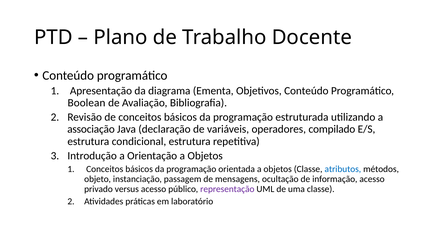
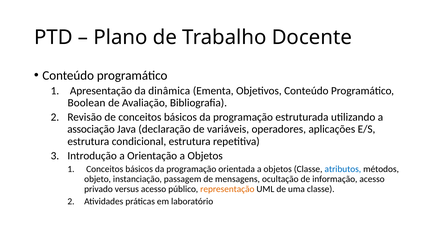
diagrama: diagrama -> dinâmica (169, 91)
compilado: compilado -> aplicações (332, 129)
representação colour: purple -> orange (227, 189)
